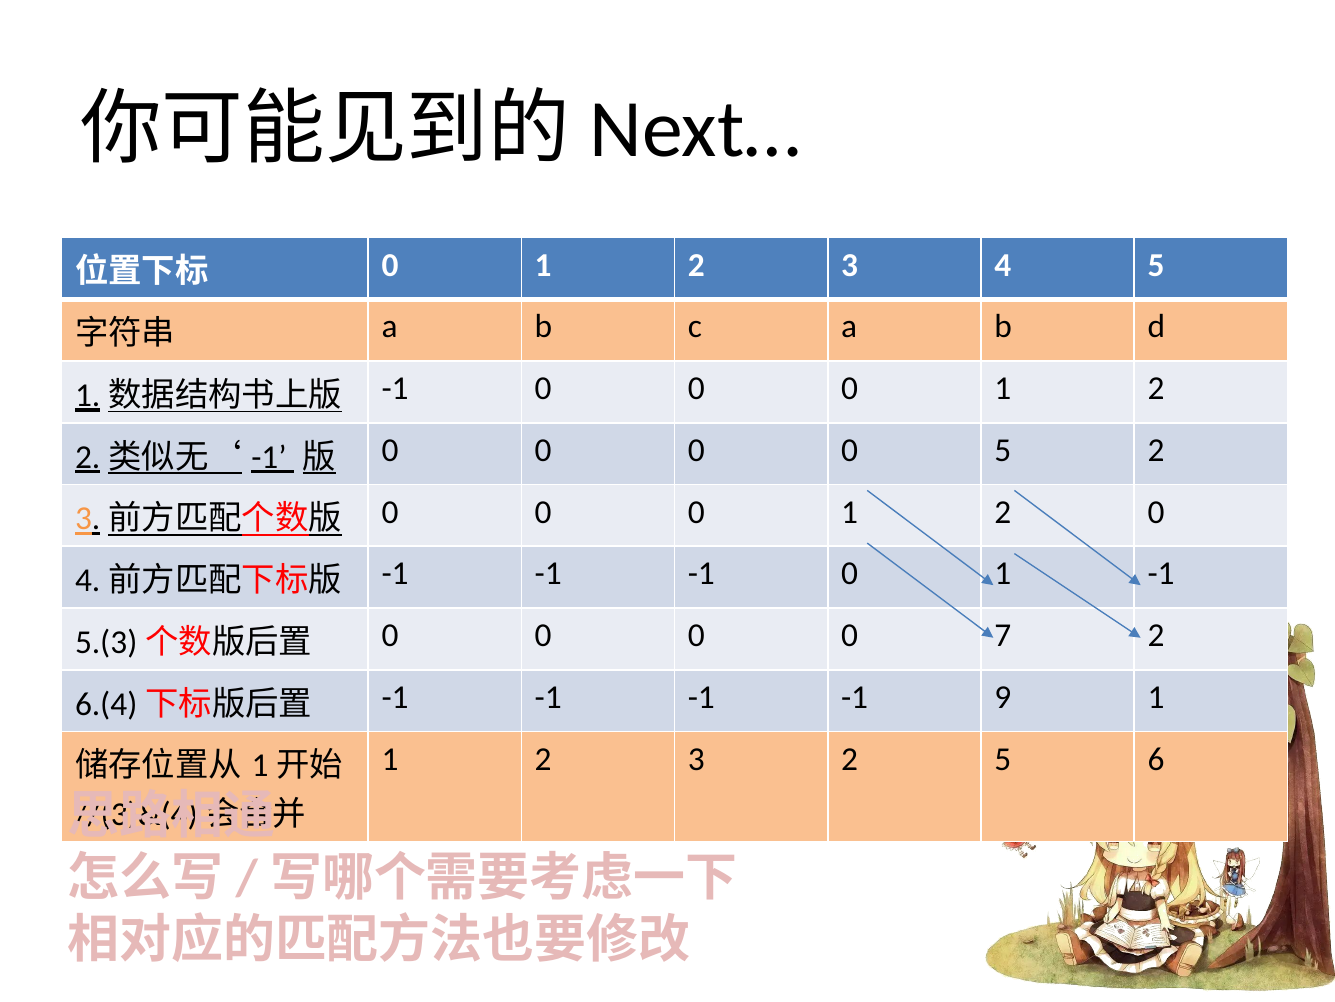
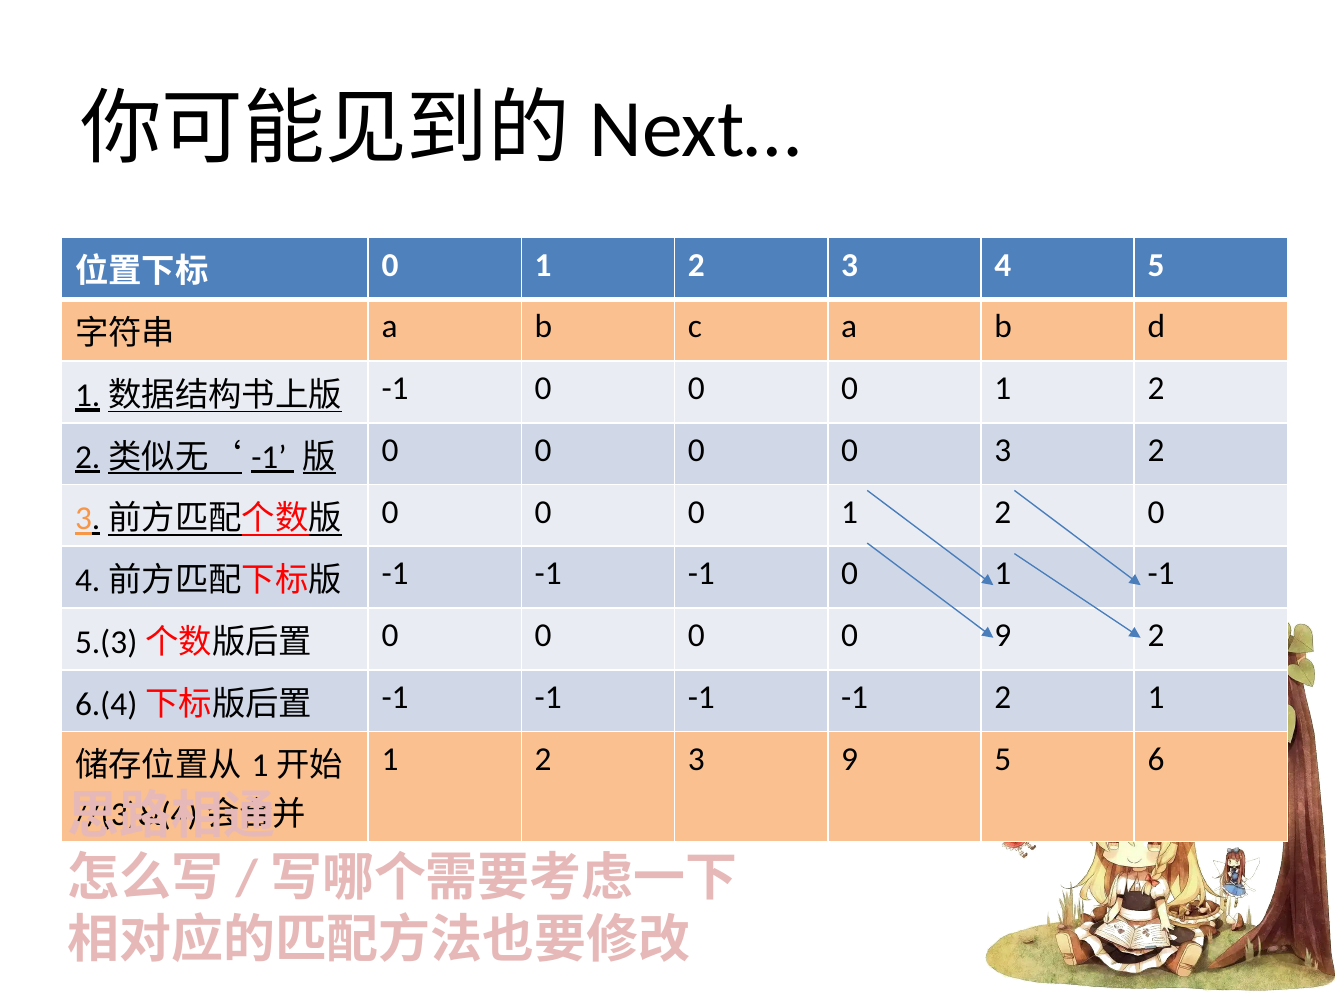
0 5: 5 -> 3 (1003, 450)
0 7: 7 -> 9 (1003, 635)
-1 9: 9 -> 2 (1003, 697)
3 2: 2 -> 9 (850, 758)
